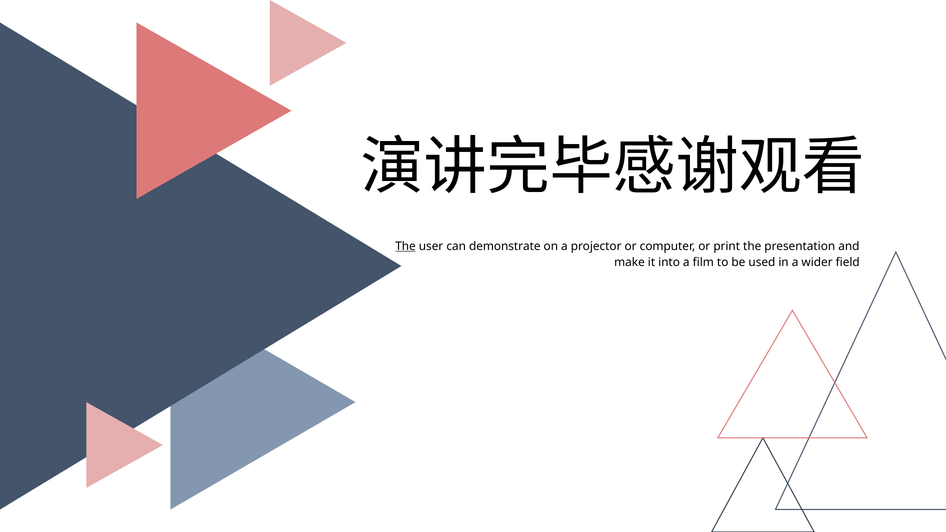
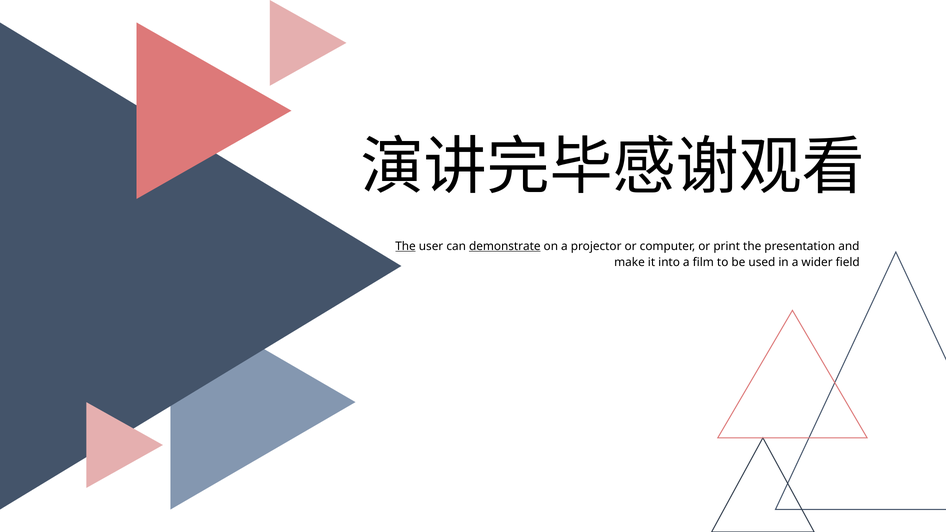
demonstrate underline: none -> present (505, 246)
